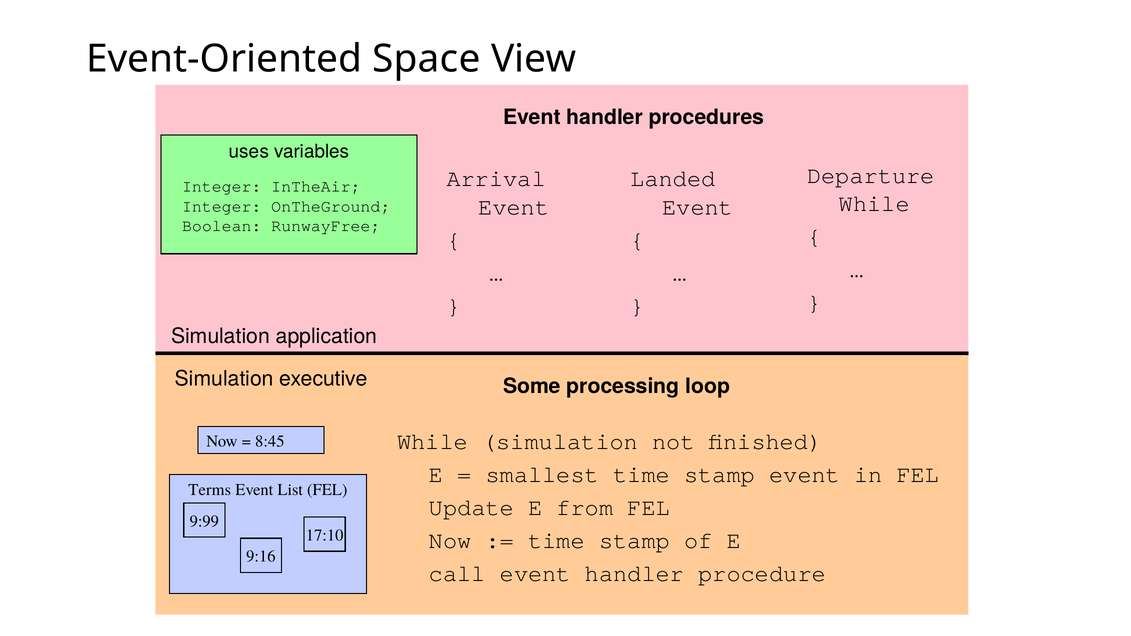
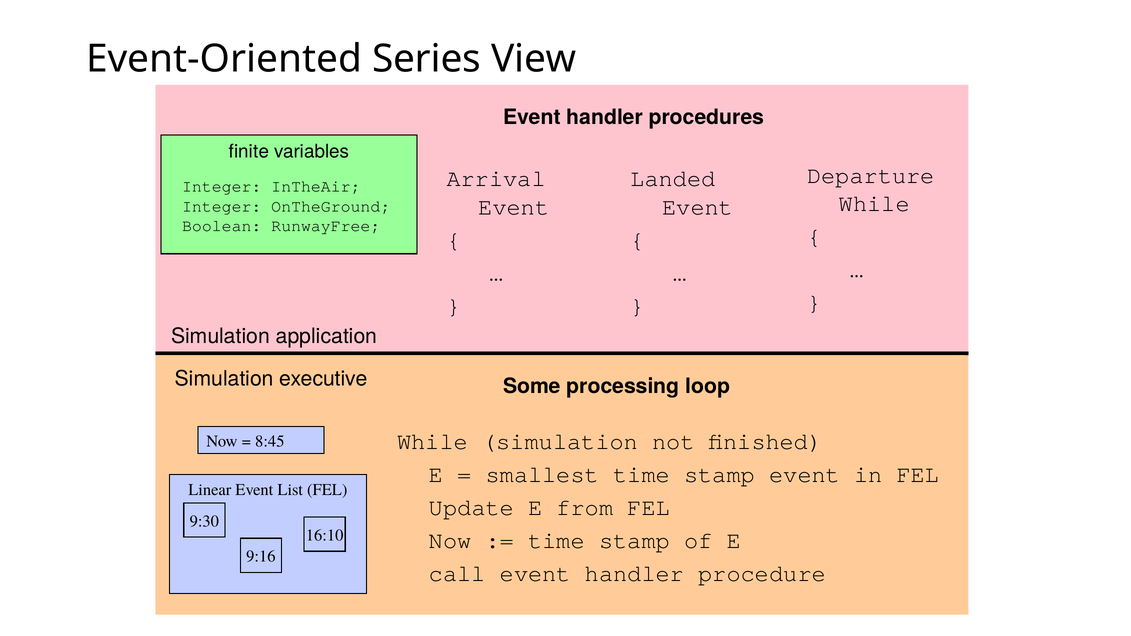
Space: Space -> Series (427, 59)
uses: uses -> finite (249, 152)
Terms: Terms -> Linear (210, 490)
9:99: 9:99 -> 9:30 (204, 521)
17:10: 17:10 -> 16:10 (325, 535)
